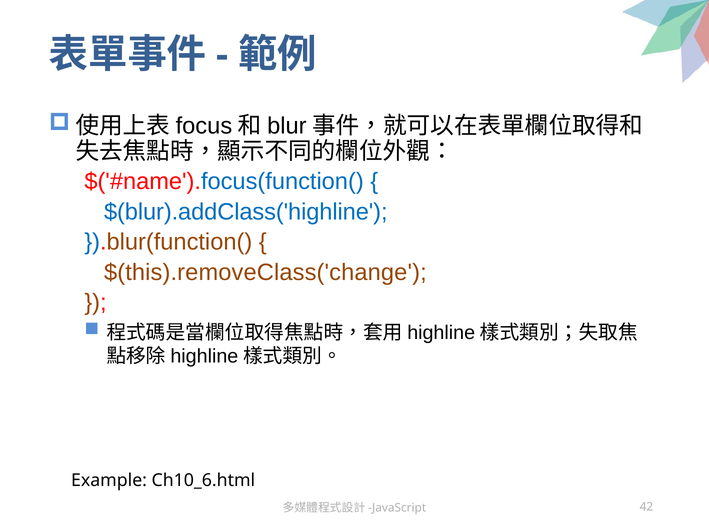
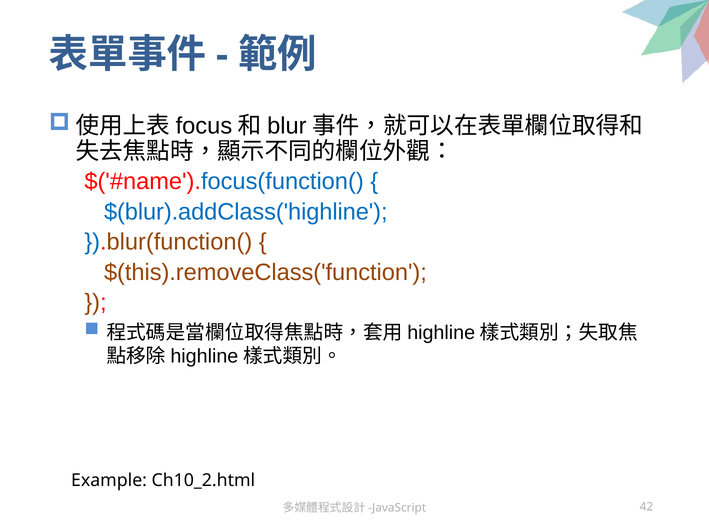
$(this).removeClass('change: $(this).removeClass('change -> $(this).removeClass('function (265, 272)
Ch10_6.html: Ch10_6.html -> Ch10_2.html (203, 480)
